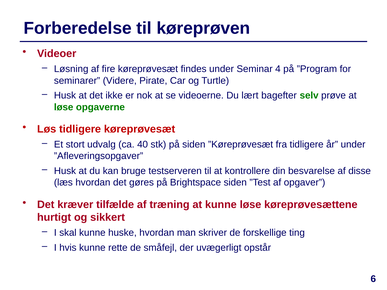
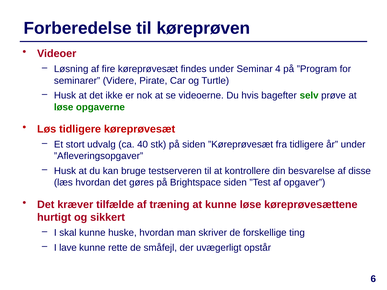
lært: lært -> hvis (250, 96)
hvis: hvis -> lave (68, 248)
